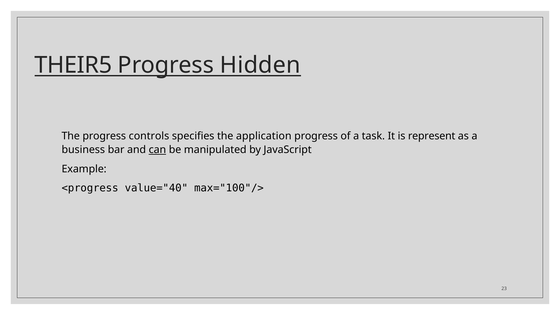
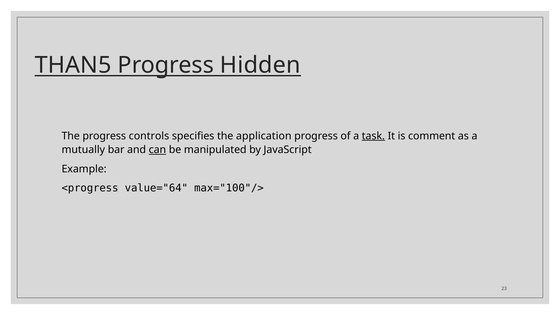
THEIR5: THEIR5 -> THAN5 (73, 65)
task underline: none -> present (373, 136)
represent: represent -> comment (432, 136)
business: business -> mutually (83, 150)
value="40: value="40 -> value="64 (156, 188)
